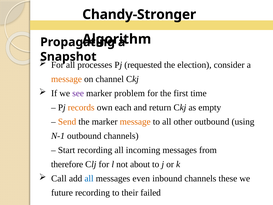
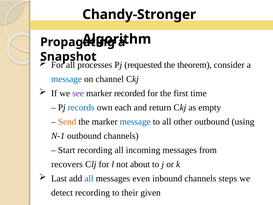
election: election -> theorem (194, 65)
message colour: orange -> blue (67, 79)
problem: problem -> recorded (130, 93)
records colour: orange -> blue (81, 107)
message colour: orange -> blue (135, 122)
therefore: therefore -> recovers (67, 164)
Call: Call -> Last (59, 178)
these: these -> steps (228, 178)
future: future -> detect (62, 192)
failed: failed -> given (151, 192)
